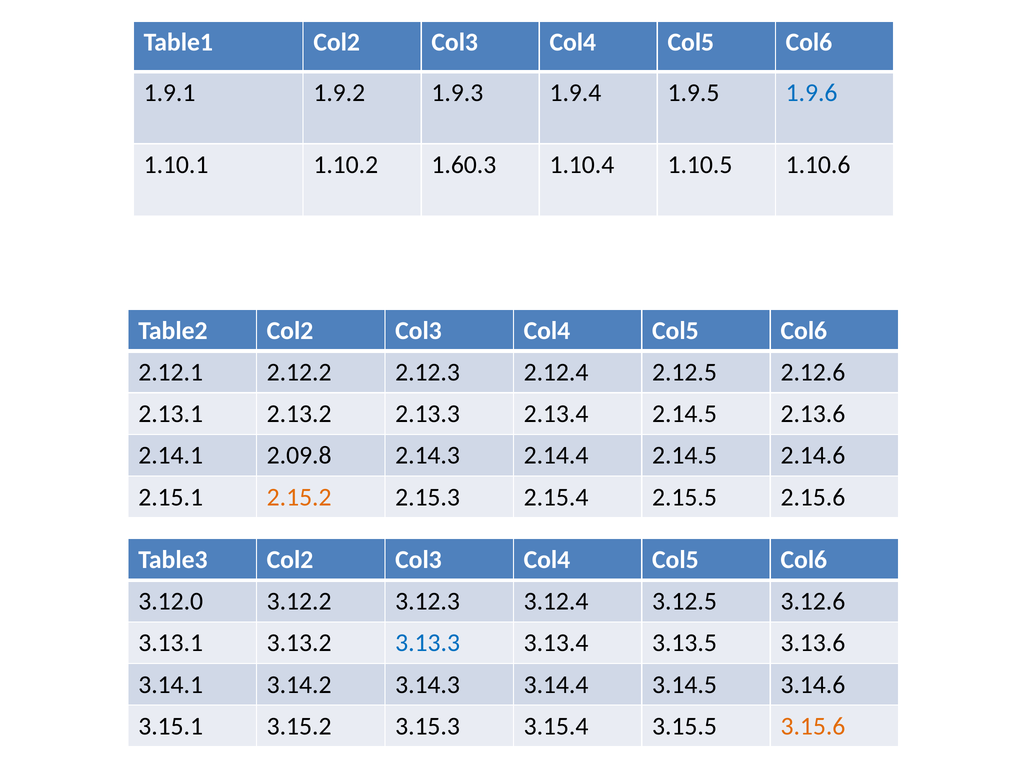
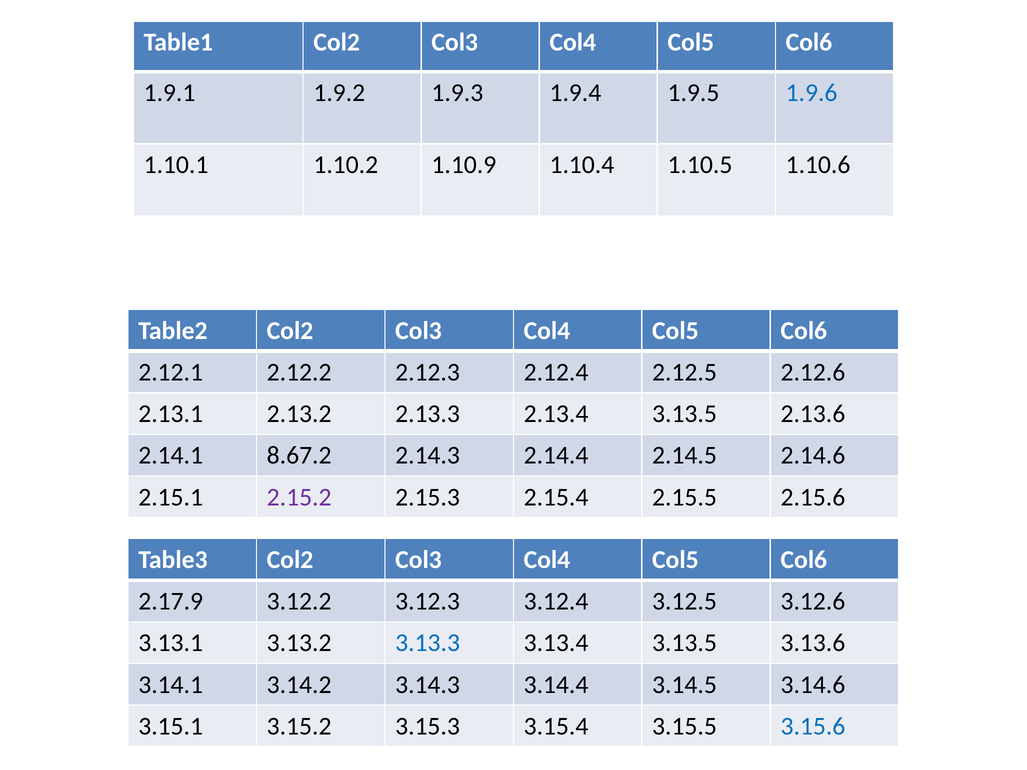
1.60.3: 1.60.3 -> 1.10.9 (464, 165)
2.13.4 2.14.5: 2.14.5 -> 3.13.5 (685, 414)
2.09.8: 2.09.8 -> 8.67.2 (299, 456)
2.15.2 colour: orange -> purple (299, 497)
3.12.0: 3.12.0 -> 2.17.9 (171, 602)
3.15.6 colour: orange -> blue (813, 726)
